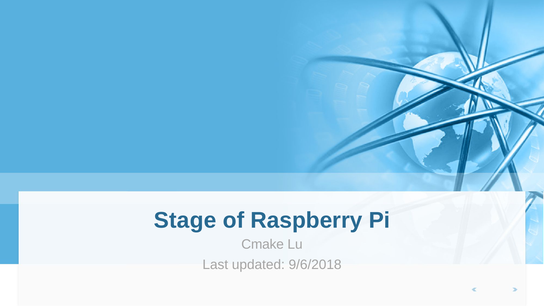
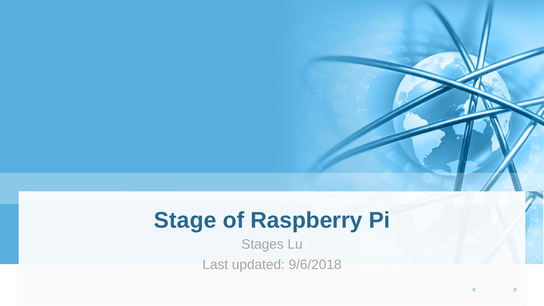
Cmake: Cmake -> Stages (263, 244)
